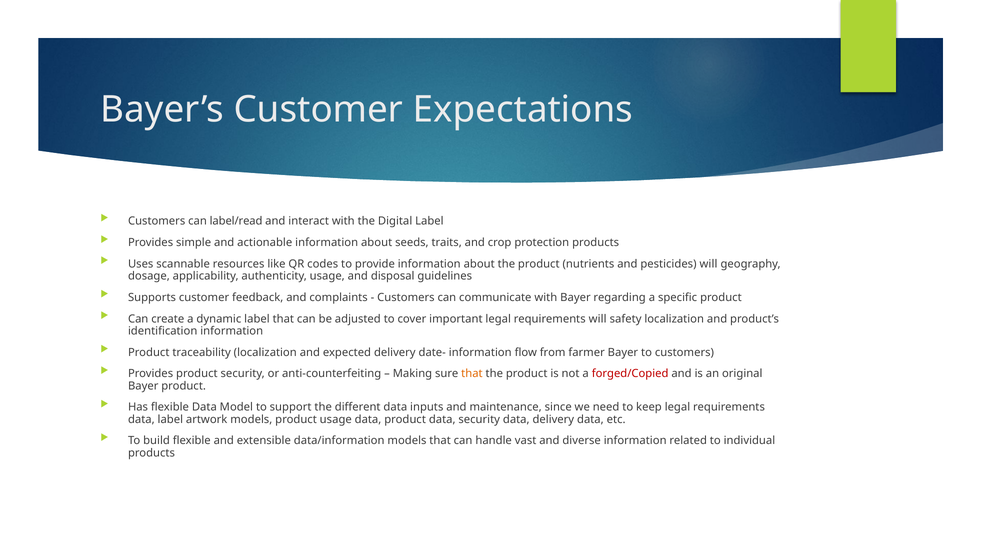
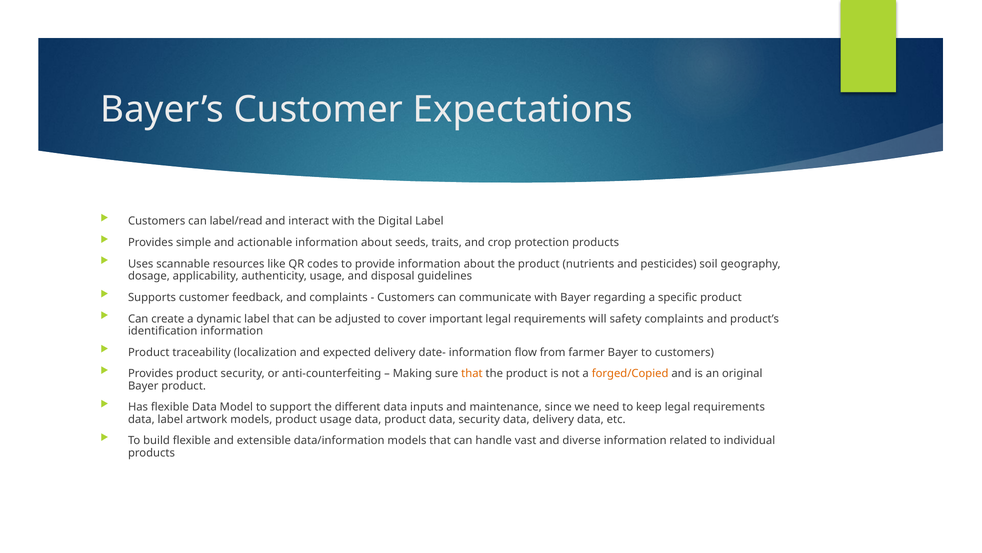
pesticides will: will -> soil (709, 264)
safety localization: localization -> complaints (674, 318)
forged/Copied colour: red -> orange (630, 373)
